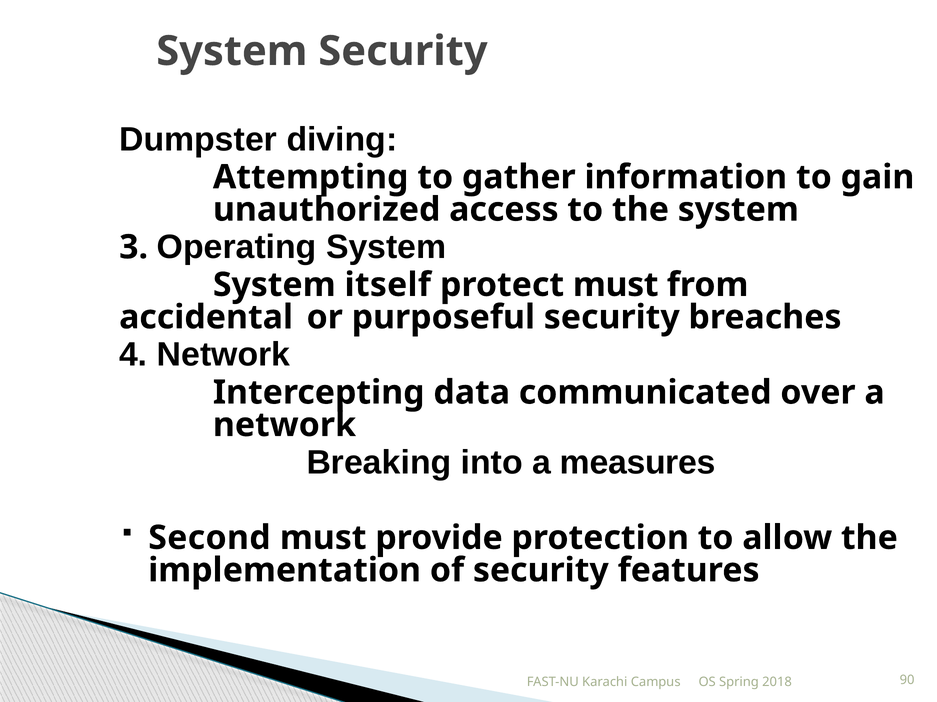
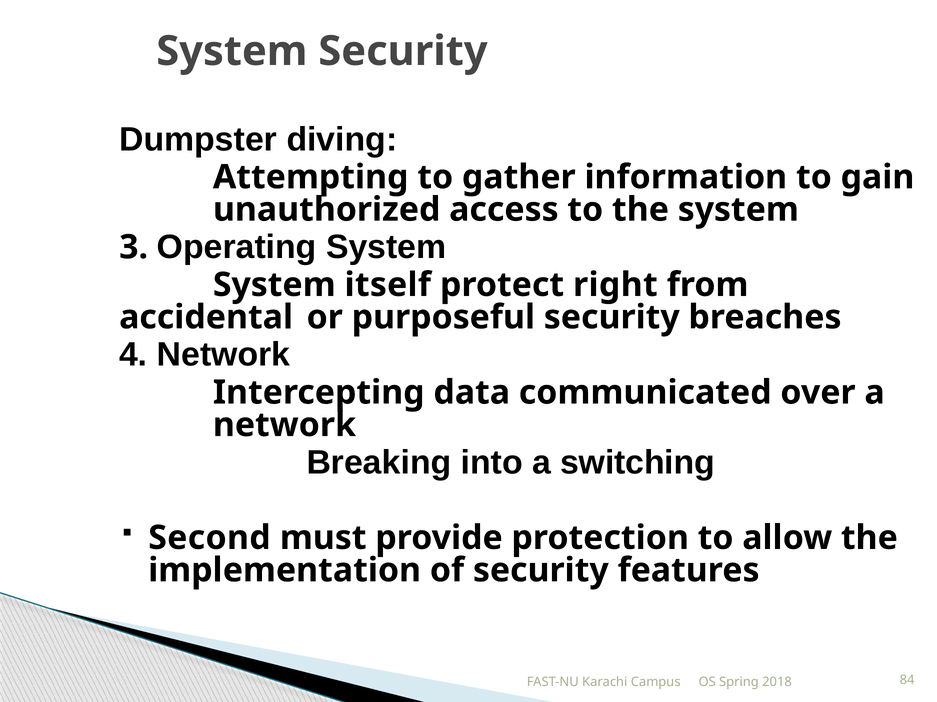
protect must: must -> right (615, 285)
measures: measures -> switching (638, 463)
90: 90 -> 84 (907, 680)
